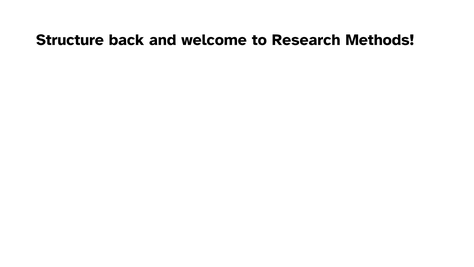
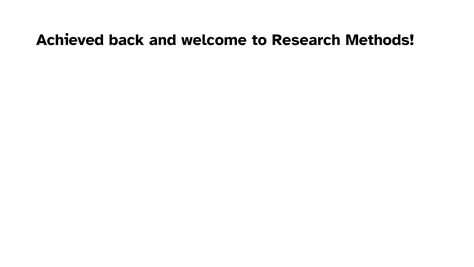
Structure: Structure -> Achieved (70, 40)
